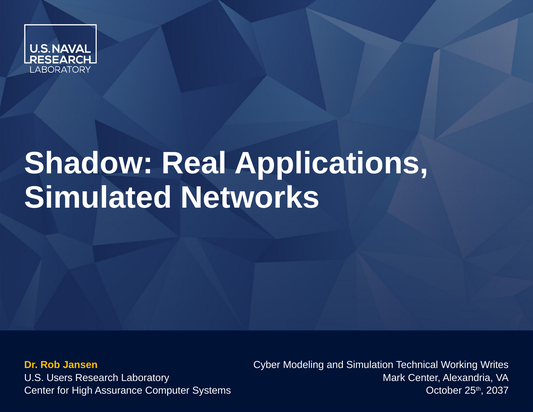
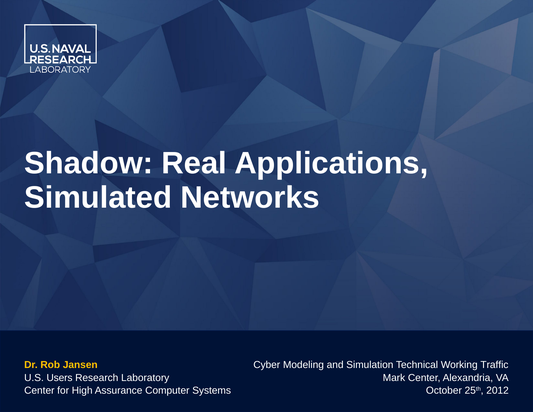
Writes: Writes -> Traffic (494, 365)
2037: 2037 -> 2012 (498, 390)
